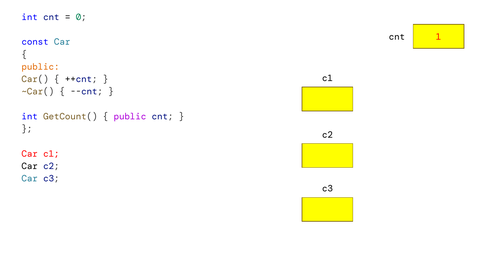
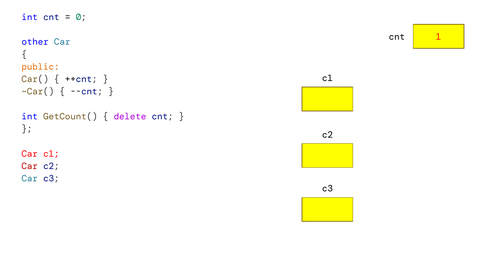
const: const -> other (35, 42)
public: public -> delete (130, 117)
Car colour: black -> red (30, 166)
